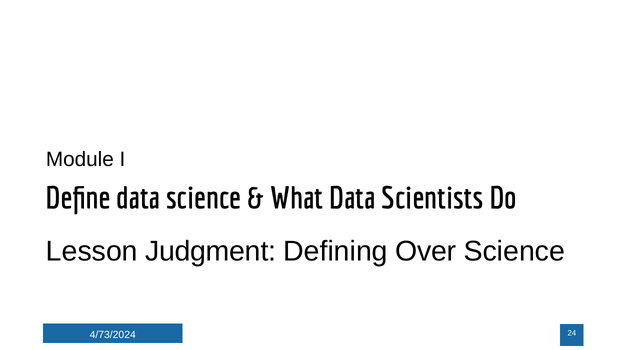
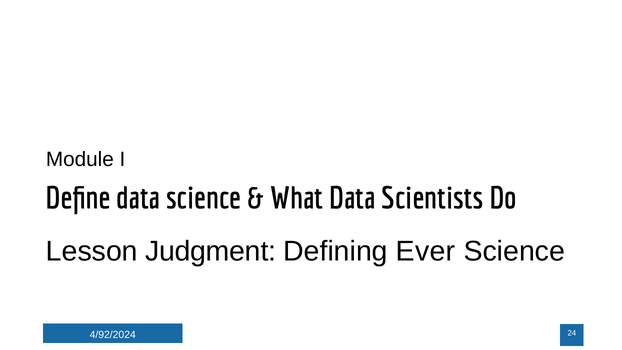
Over: Over -> Ever (426, 251)
4/73/2024: 4/73/2024 -> 4/92/2024 (113, 335)
